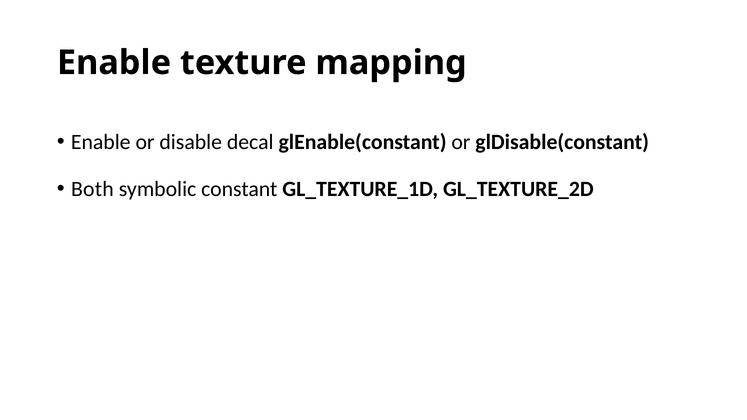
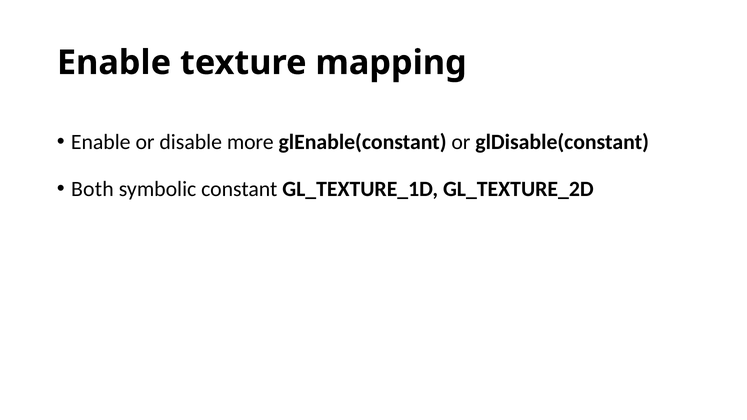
decal: decal -> more (250, 142)
